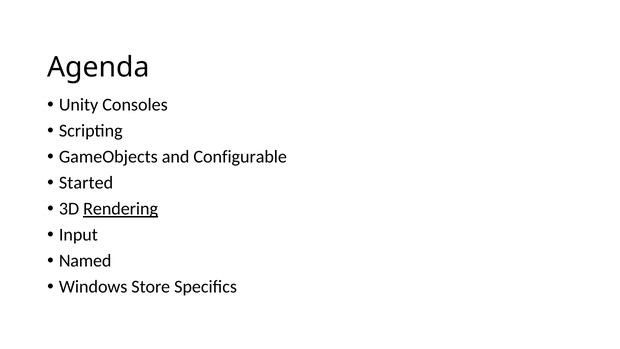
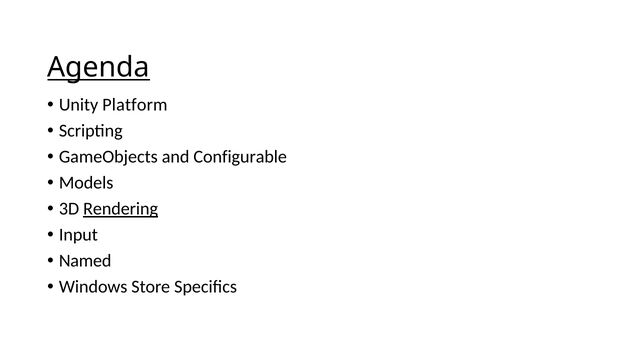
Agenda underline: none -> present (99, 67)
Consoles: Consoles -> Platform (135, 105)
Started: Started -> Models (86, 183)
